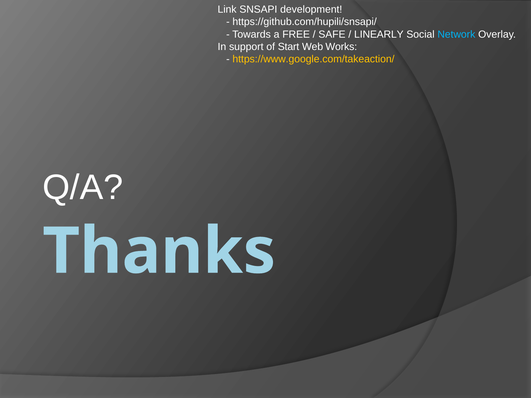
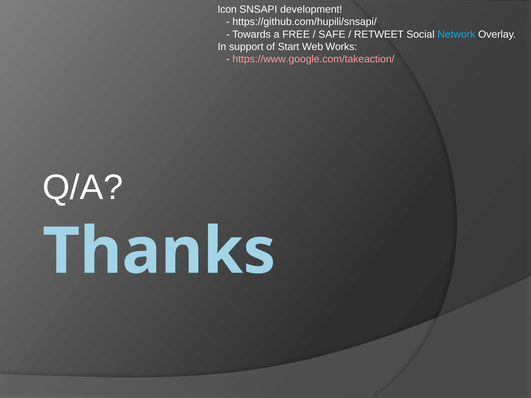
Link: Link -> Icon (227, 10)
LINEARLY: LINEARLY -> RETWEET (379, 34)
https://www.google.com/takeaction/ colour: yellow -> pink (314, 59)
